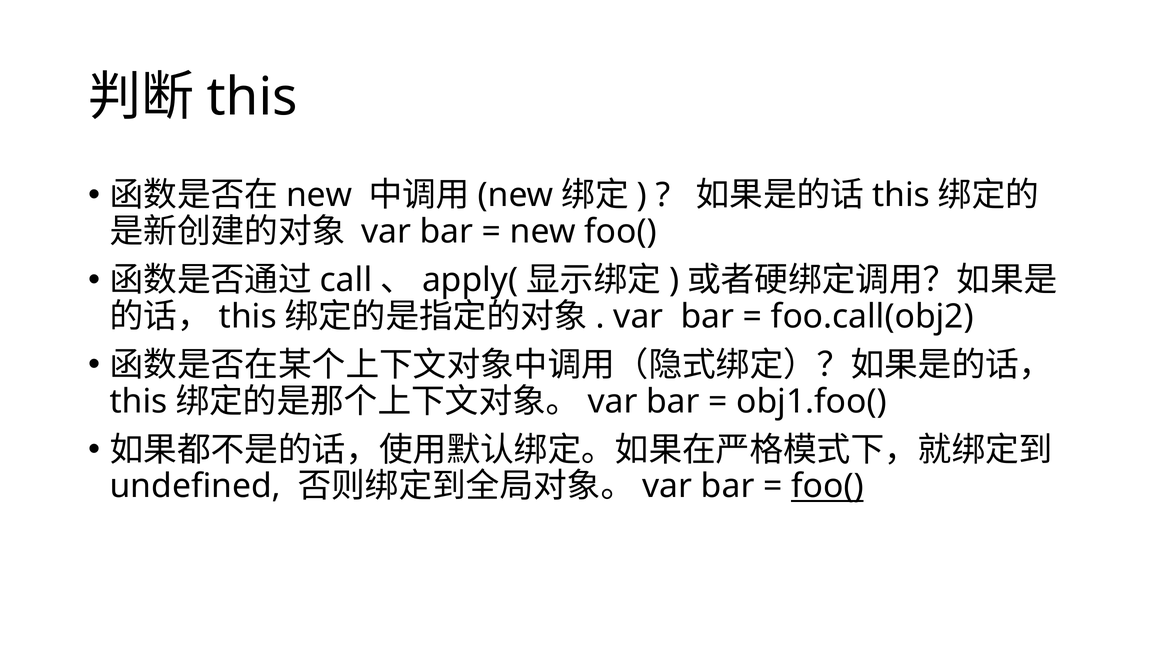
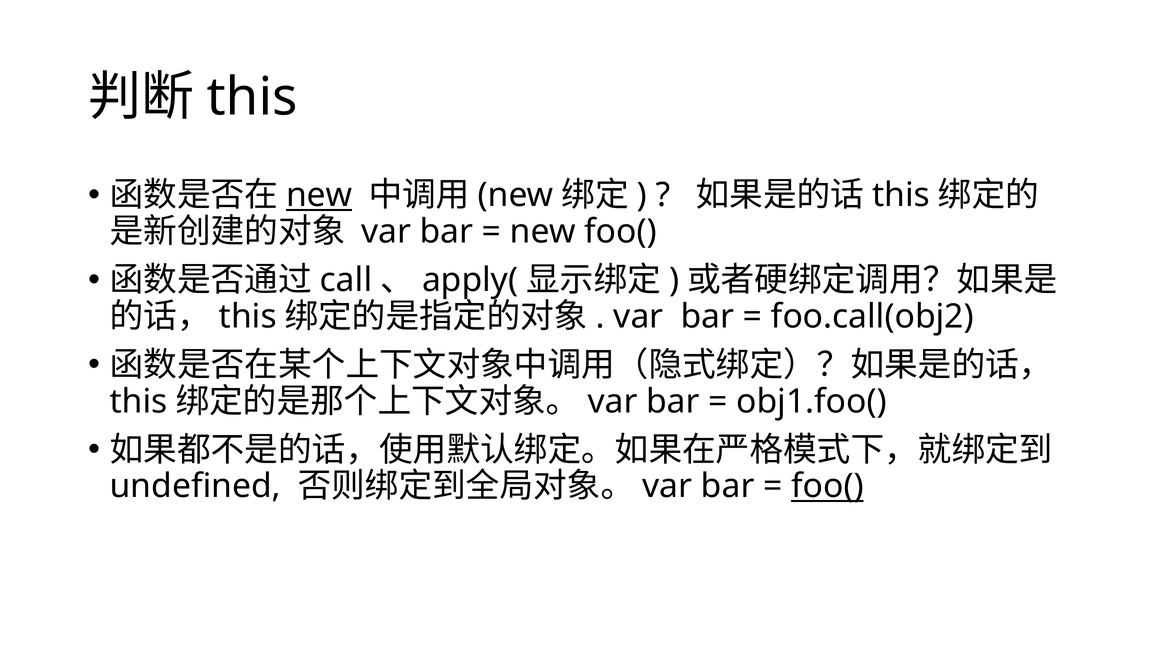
new underline: none -> present (319, 195)
